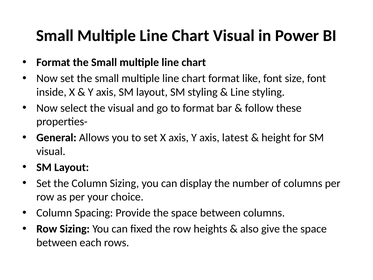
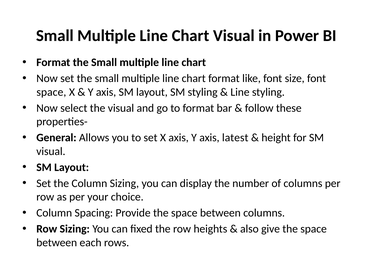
inside: inside -> space (51, 92)
